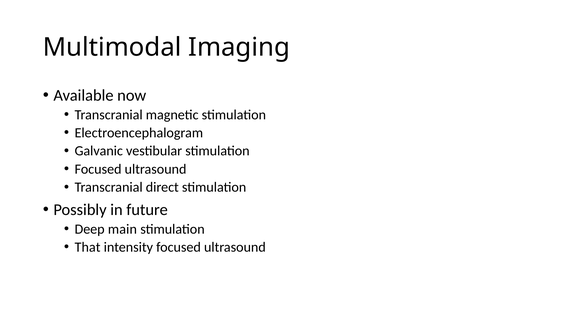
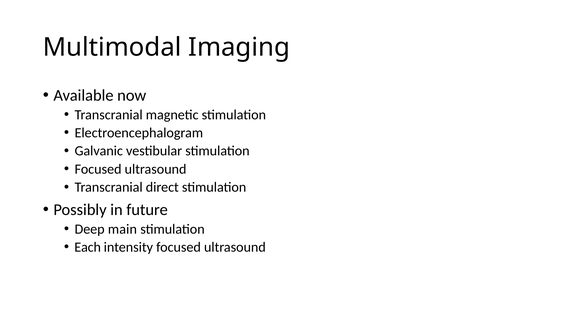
That: That -> Each (88, 247)
